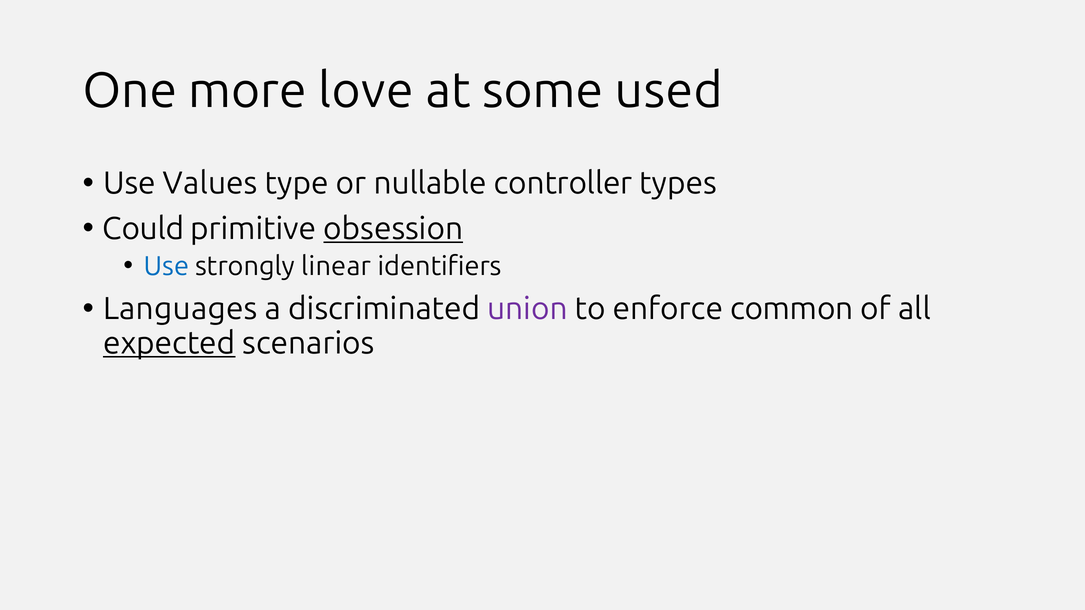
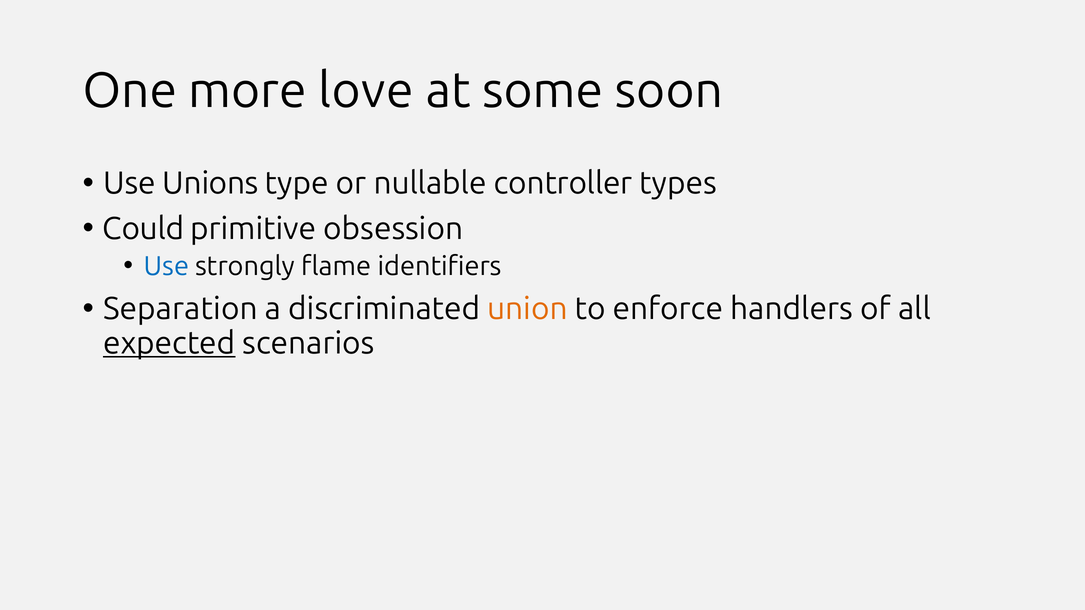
used: used -> soon (669, 91)
Values: Values -> Unions (211, 183)
obsession underline: present -> none (393, 229)
linear: linear -> flame (336, 266)
Languages: Languages -> Separation (180, 309)
union colour: purple -> orange (528, 309)
common: common -> handlers (792, 309)
